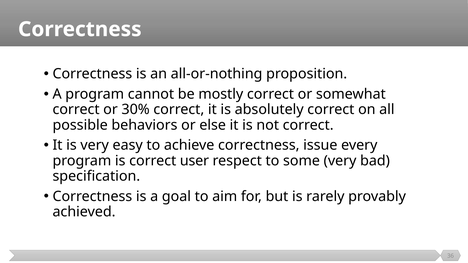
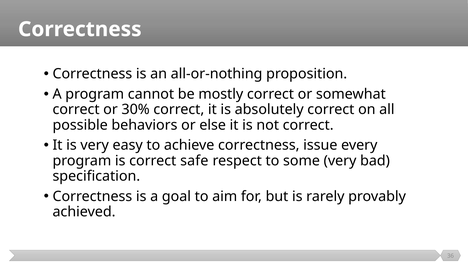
user: user -> safe (194, 161)
